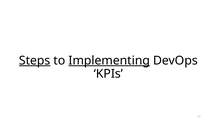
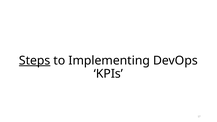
Implementing underline: present -> none (109, 61)
